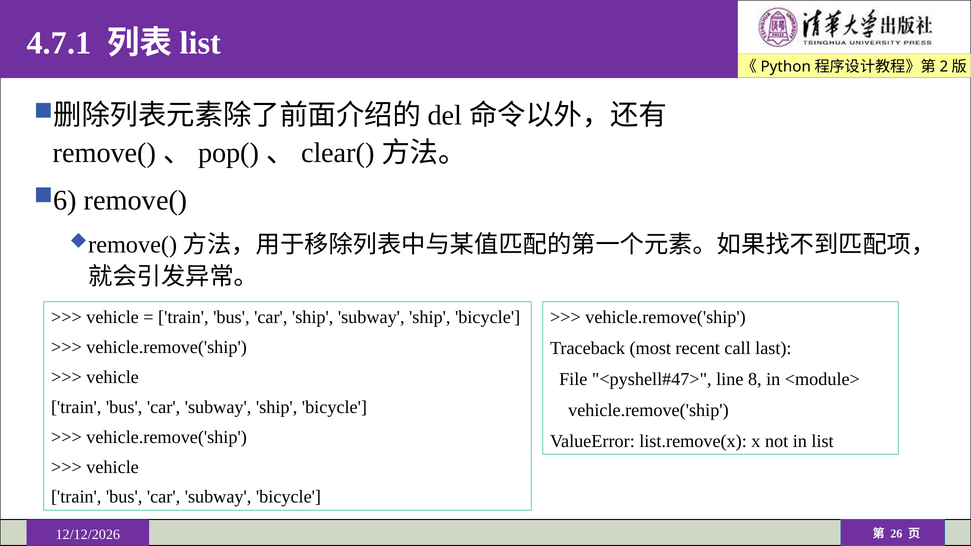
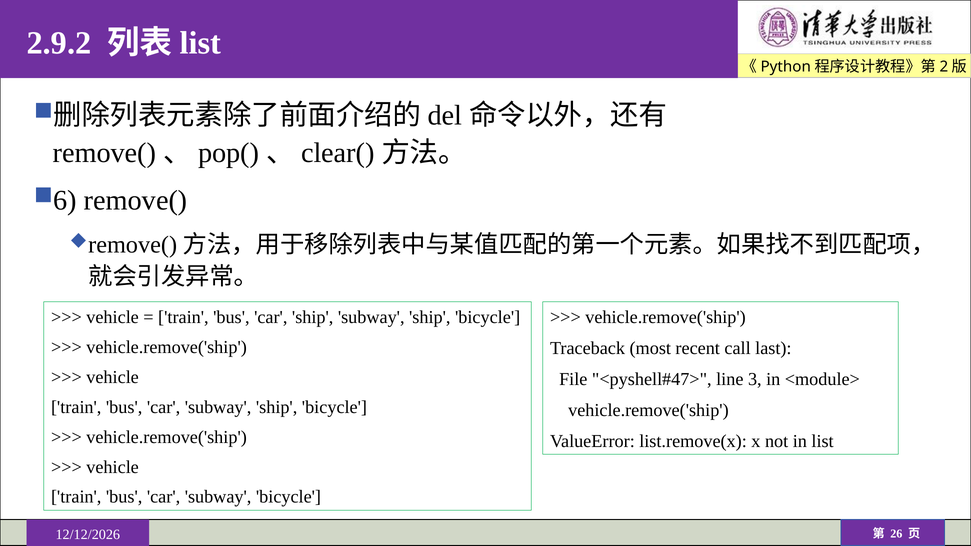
4.7.1: 4.7.1 -> 2.9.2 (59, 43)
8: 8 -> 3 (755, 379)
